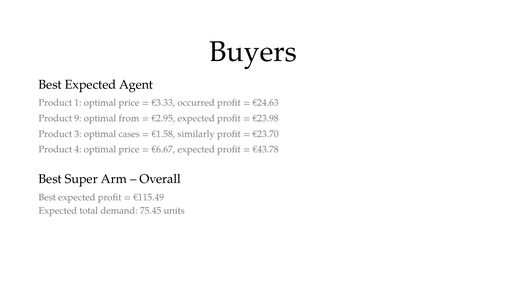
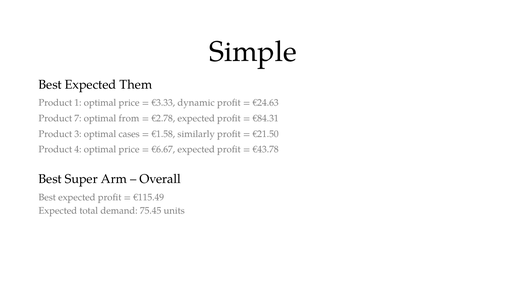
Buyers: Buyers -> Simple (253, 52)
Agent: Agent -> Them (136, 84)
occurred: occurred -> dynamic (196, 103)
9: 9 -> 7 (78, 118)
€2.95: €2.95 -> €2.78 (163, 118)
€23.98: €23.98 -> €84.31 (266, 118)
€23.70: €23.70 -> €21.50 (266, 134)
